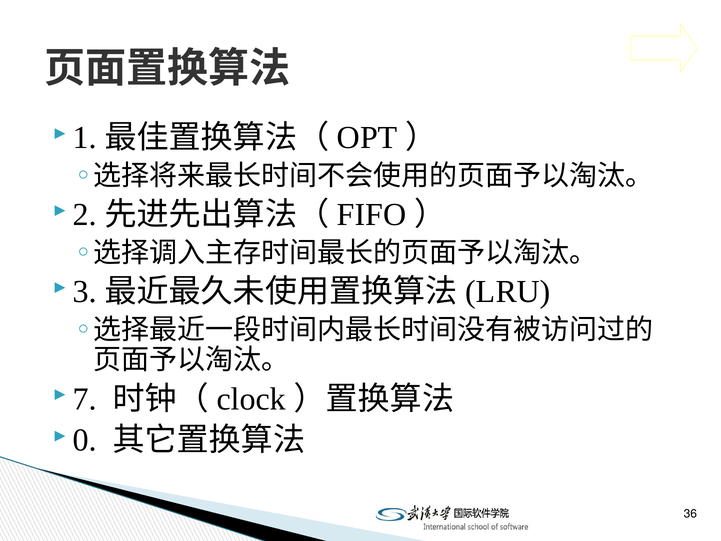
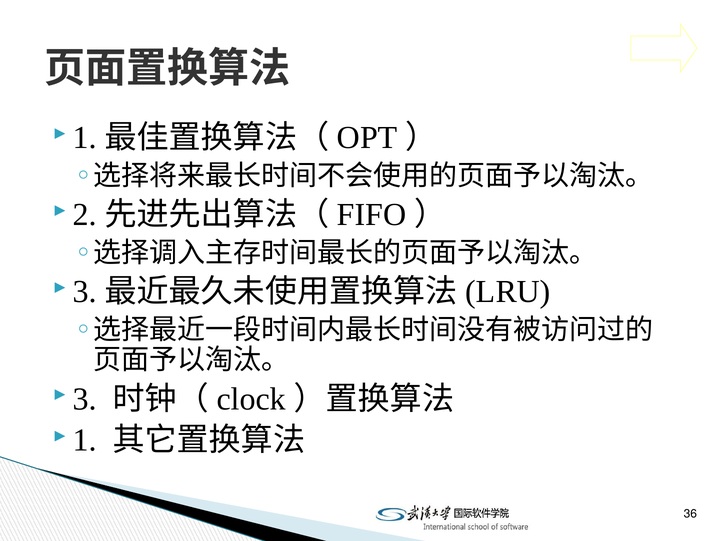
7: 7 -> 3 (85, 399)
0: 0 -> 1 (85, 440)
